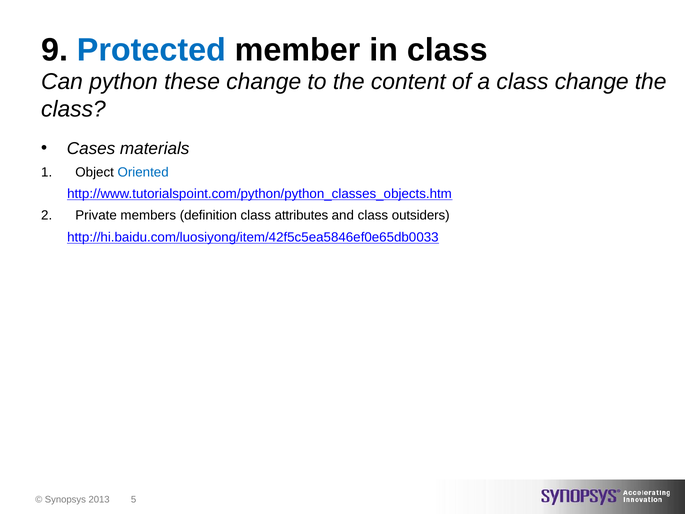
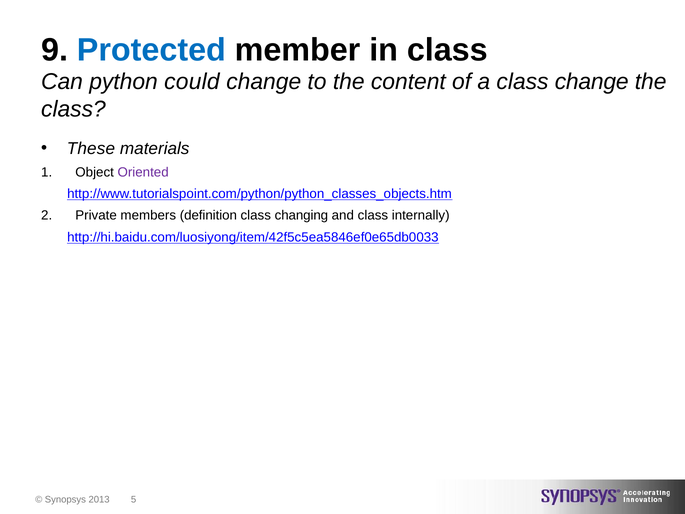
these: these -> could (192, 82)
Cases: Cases -> These (91, 148)
Oriented colour: blue -> purple (143, 172)
attributes: attributes -> changing (301, 215)
outsiders: outsiders -> internally (421, 215)
